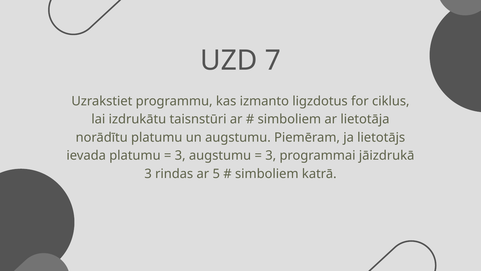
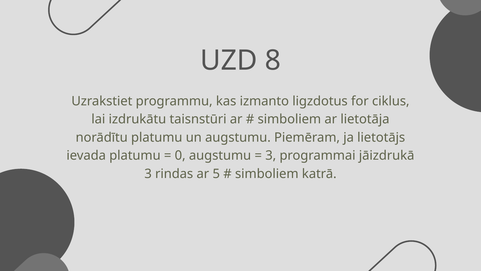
7: 7 -> 8 (273, 61)
3: 3 -> 0 (180, 155)
